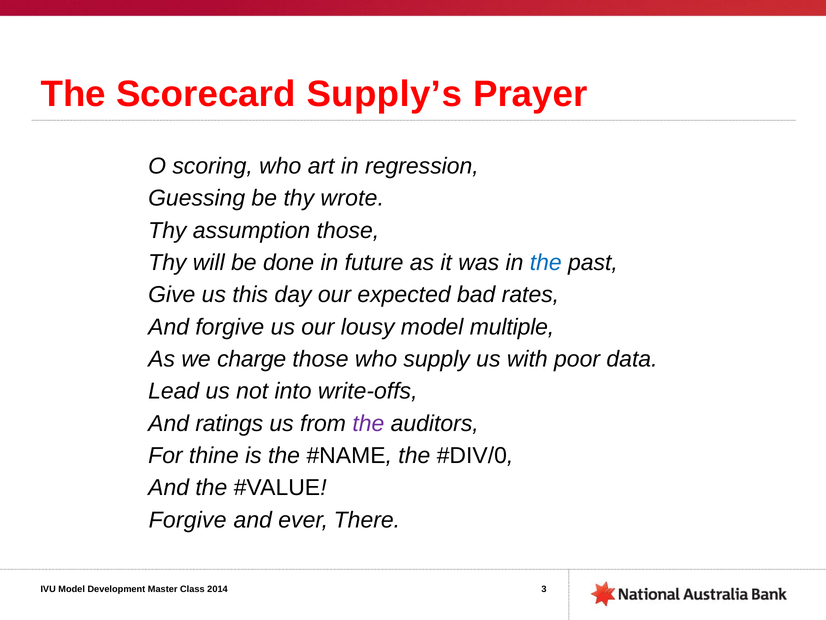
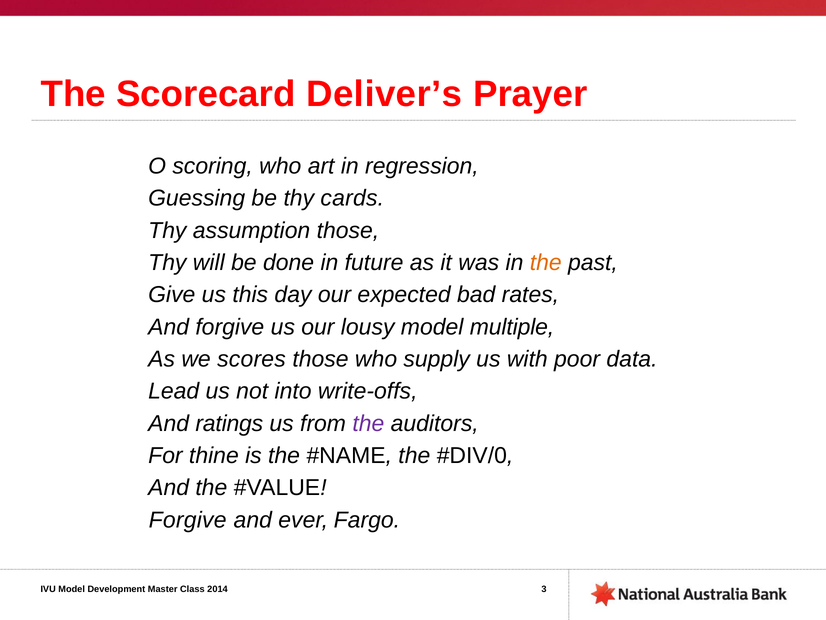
Supply’s: Supply’s -> Deliver’s (384, 94)
wrote: wrote -> cards (352, 198)
the colour: blue -> orange (546, 262)
charge: charge -> scores (251, 359)
There: There -> Fargo (367, 520)
